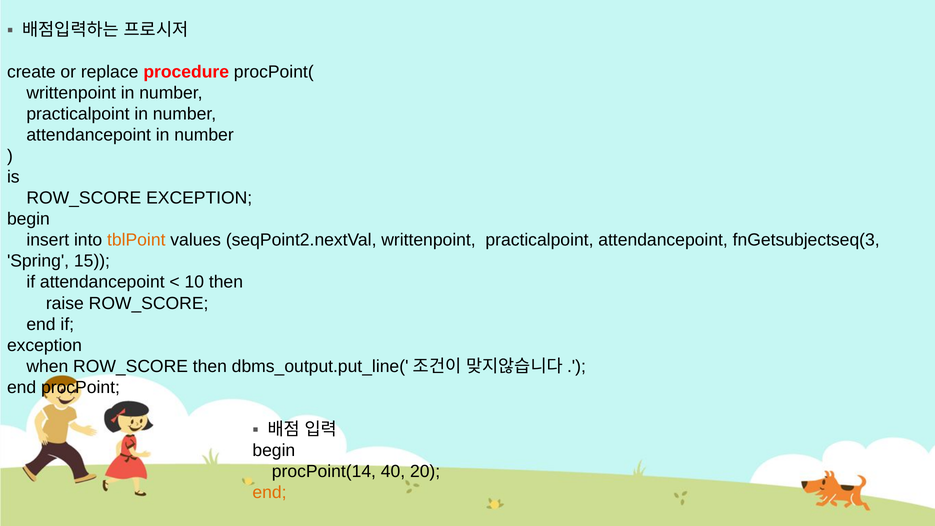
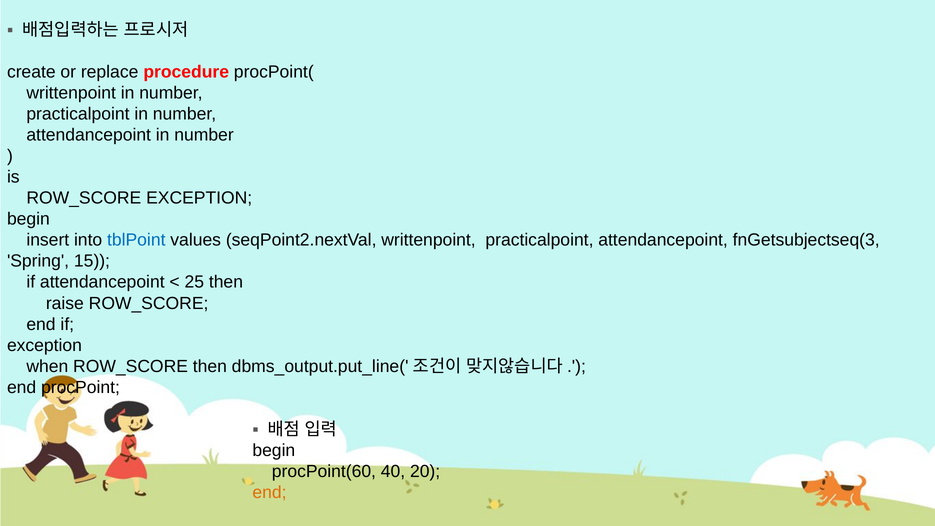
tblPoint colour: orange -> blue (136, 240)
10: 10 -> 25 (194, 282)
procPoint(14: procPoint(14 -> procPoint(60 (324, 472)
